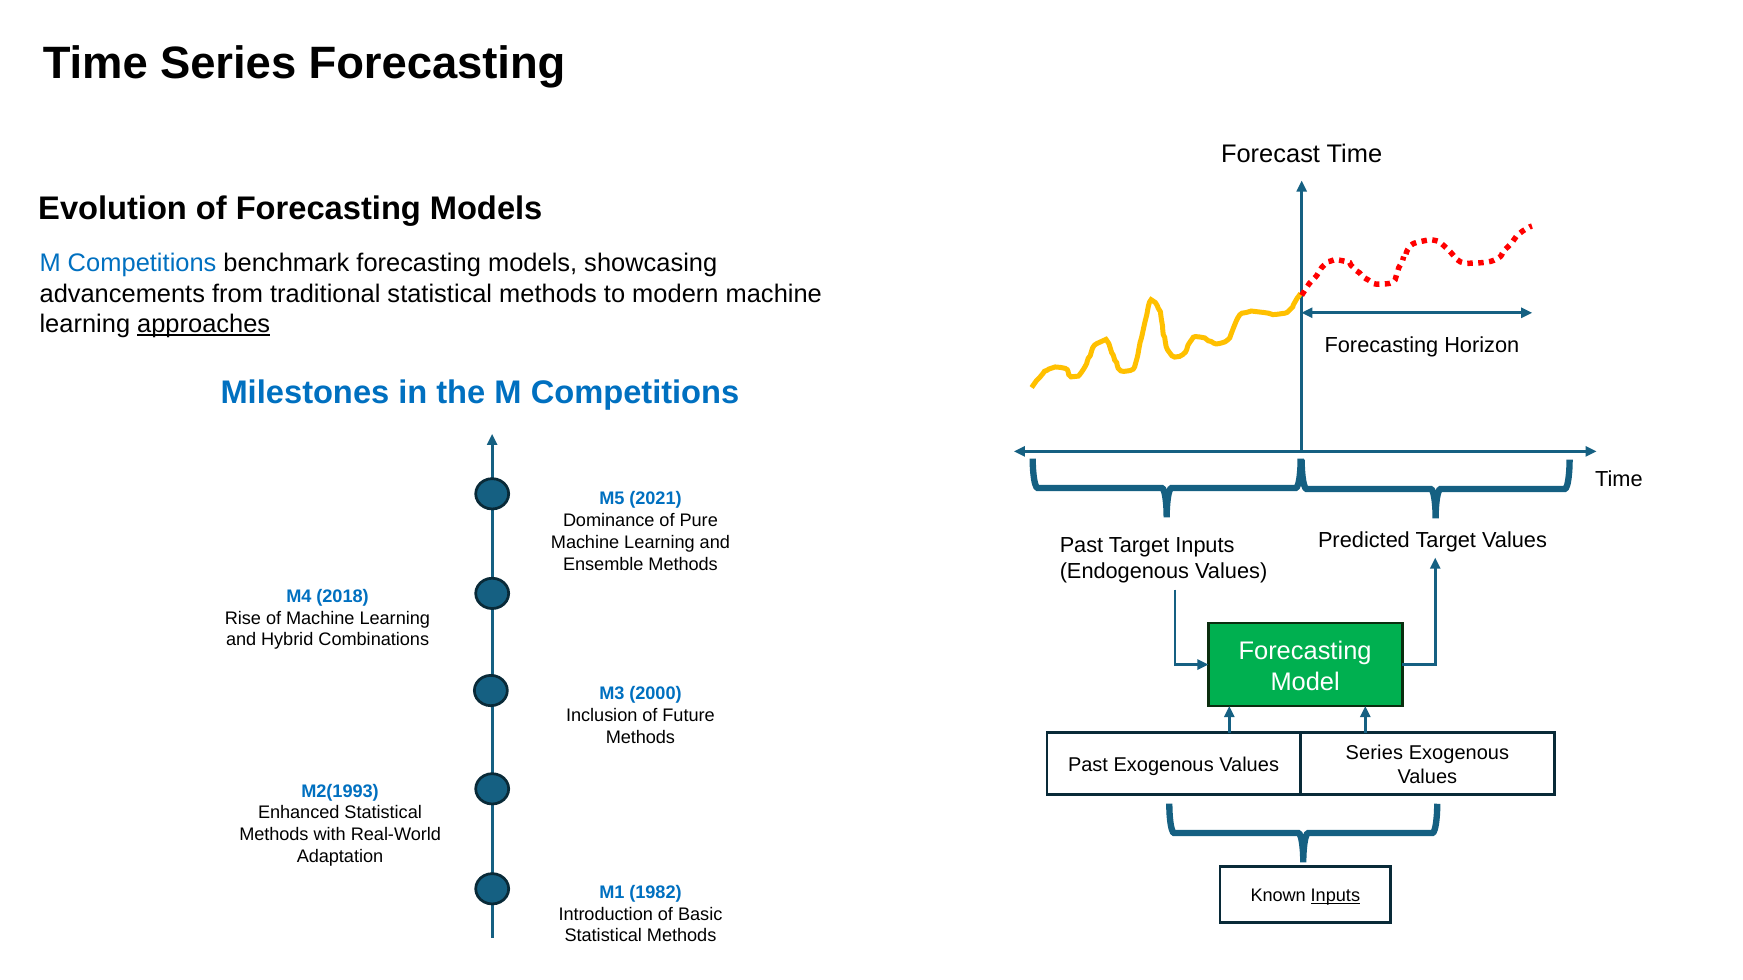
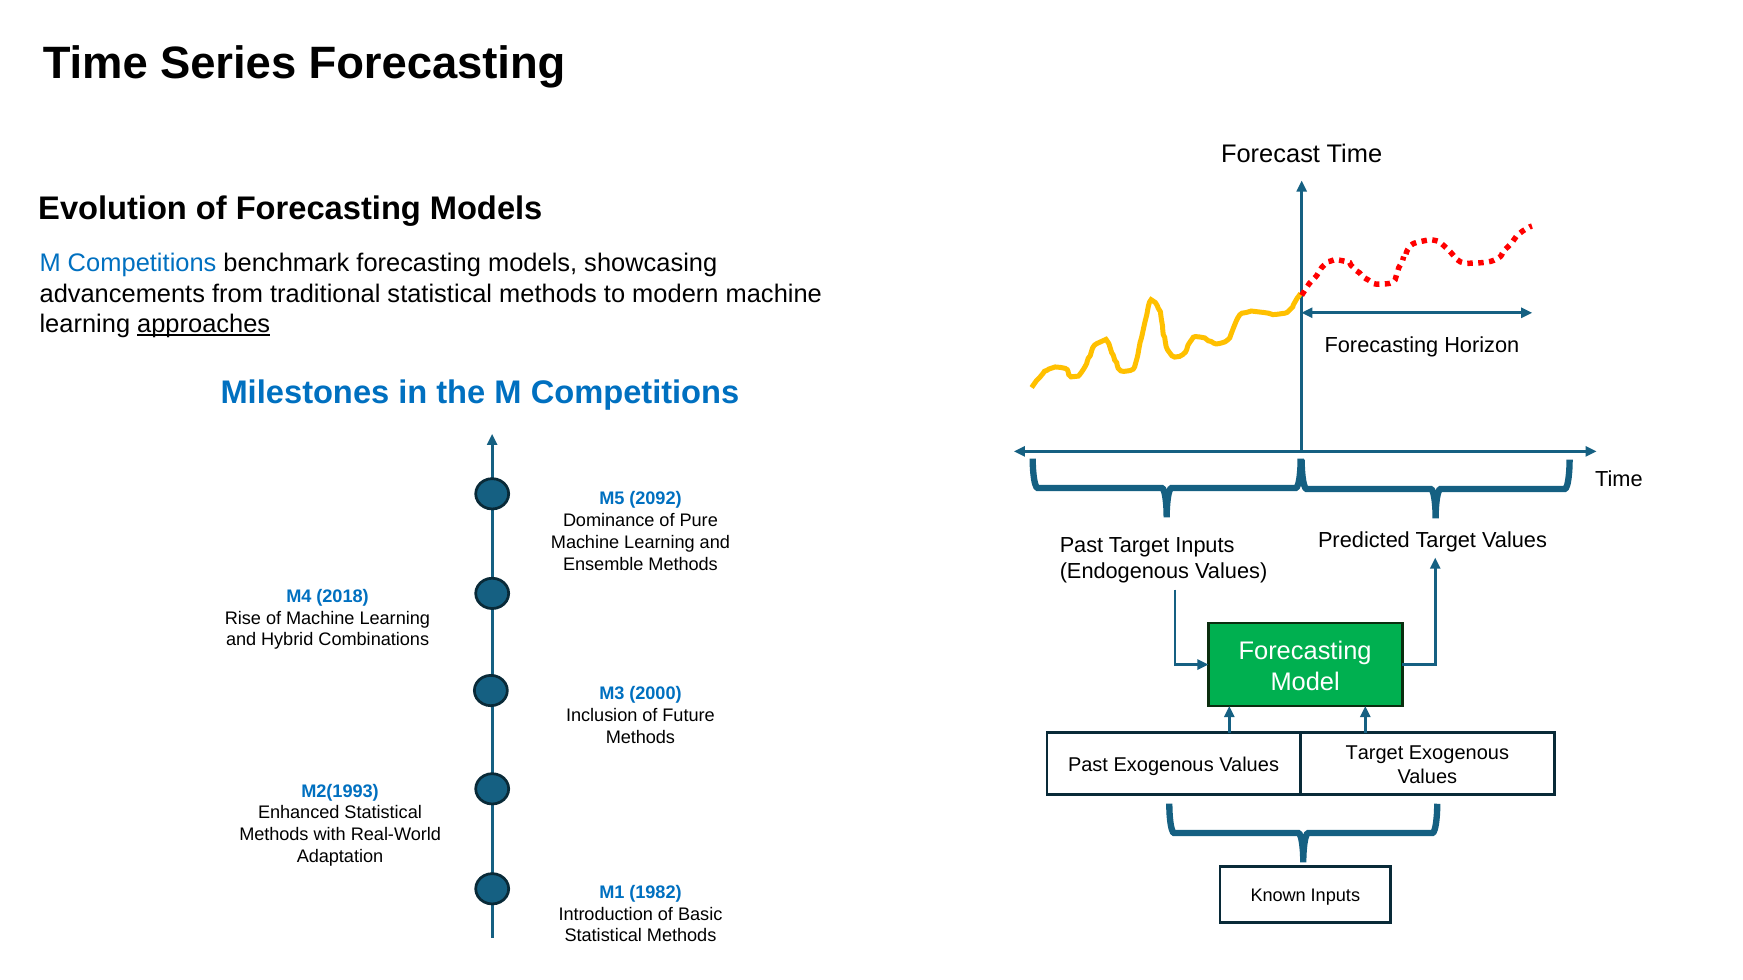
2021: 2021 -> 2092 (656, 499)
Series: Series -> Target (1374, 753)
Inputs underline: present -> none (1335, 896)
